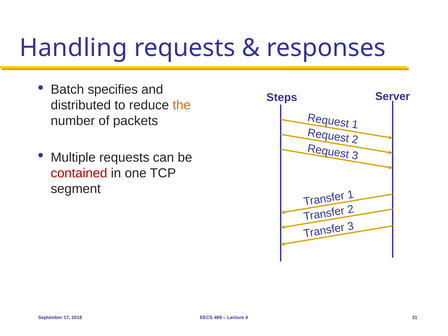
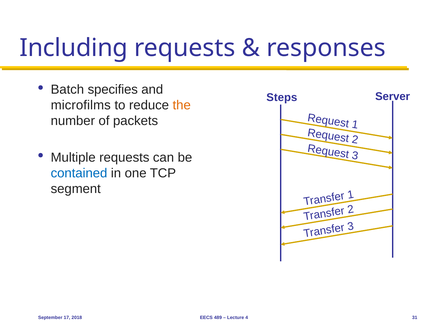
Handling: Handling -> Including (74, 48)
distributed: distributed -> microfilms (81, 105)
contained colour: red -> blue (79, 173)
